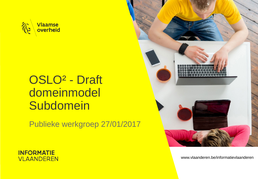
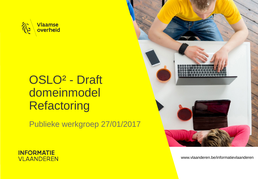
Subdomein: Subdomein -> Refactoring (60, 105)
